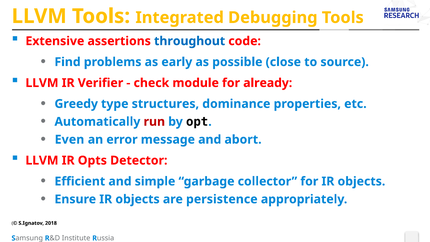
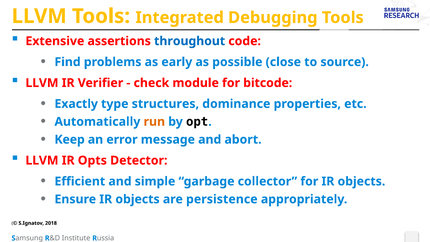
already: already -> bitcode (268, 83)
Greedy: Greedy -> Exactly (76, 104)
run colour: red -> orange (154, 122)
Even: Even -> Keep (70, 139)
